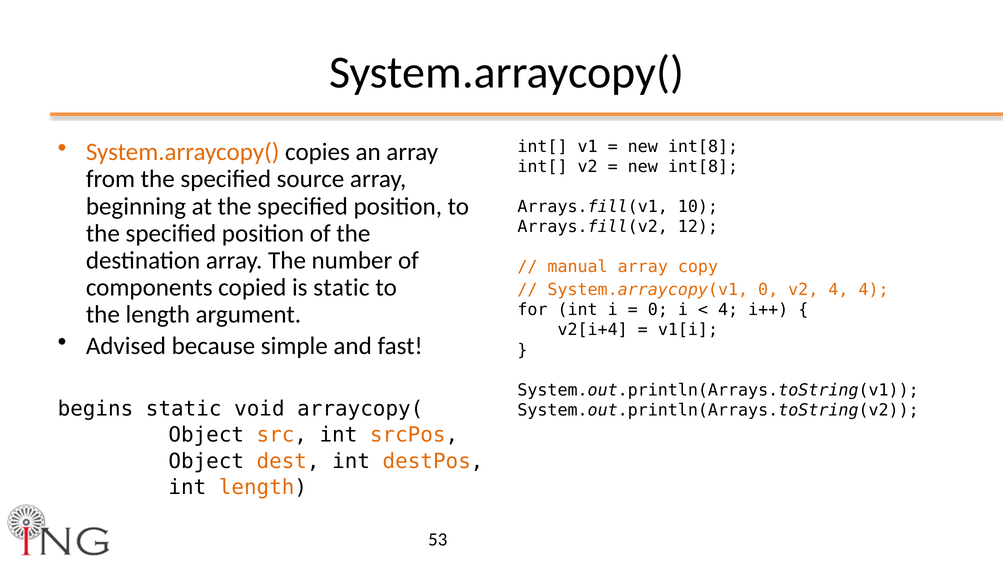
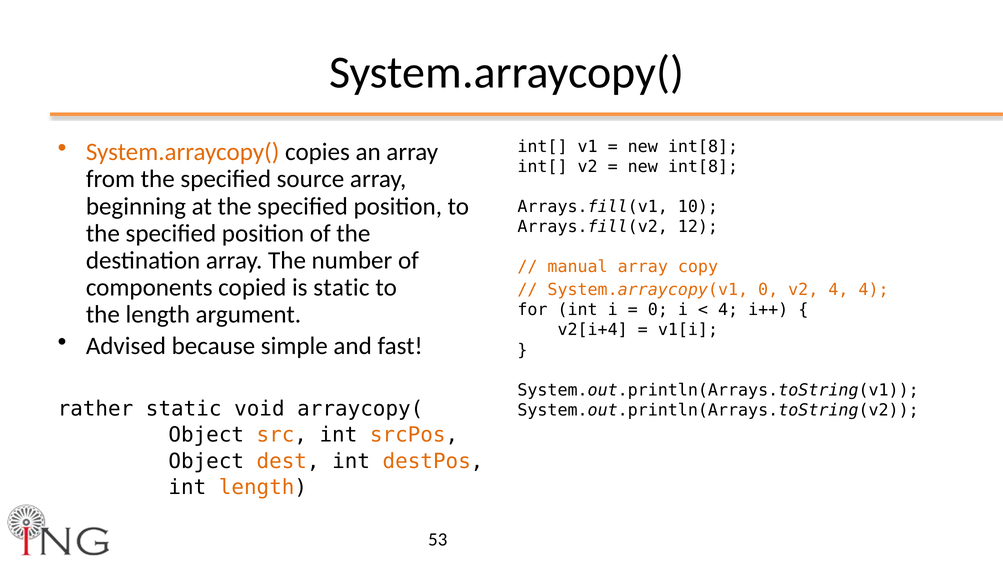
begins: begins -> rather (95, 409)
